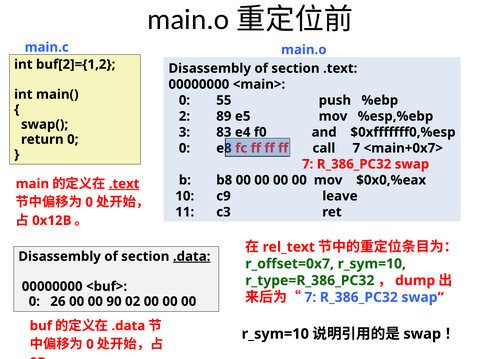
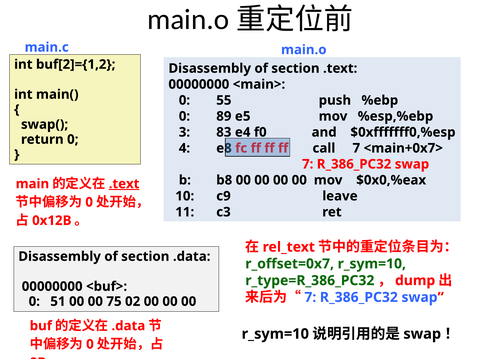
2: 2 -> 0 (184, 116)
0: 0 -> 4 (184, 148)
.data underline: present -> none (192, 256)
26: 26 -> 51 (58, 301)
90: 90 -> 75 (114, 301)
